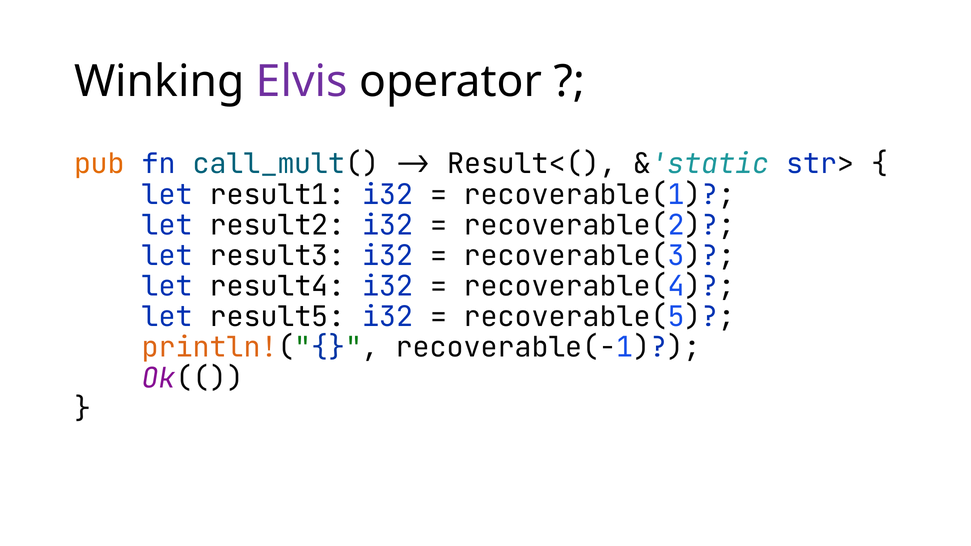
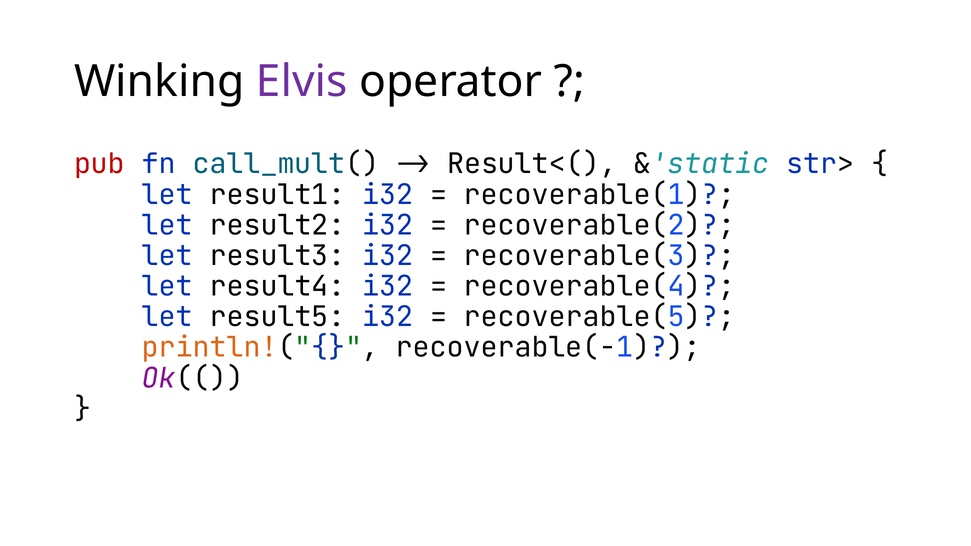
pub colour: orange -> red (99, 164)
